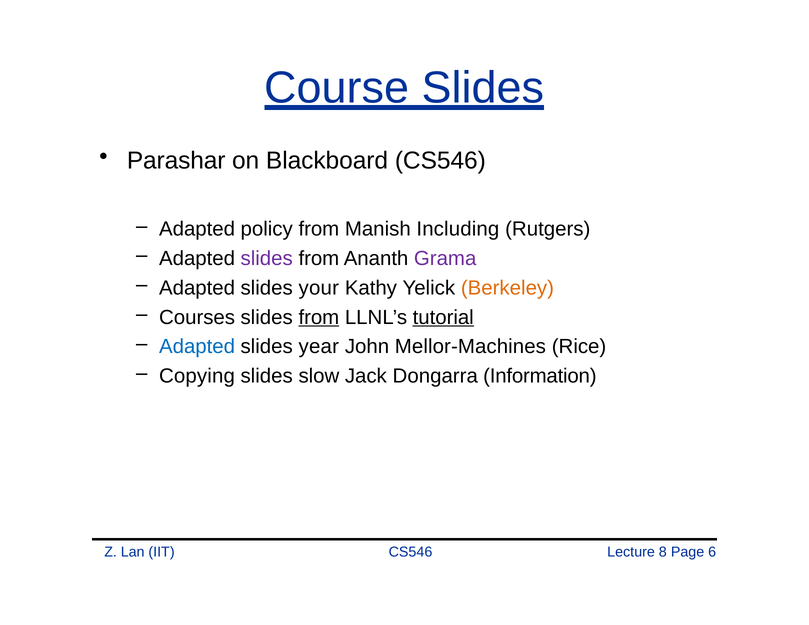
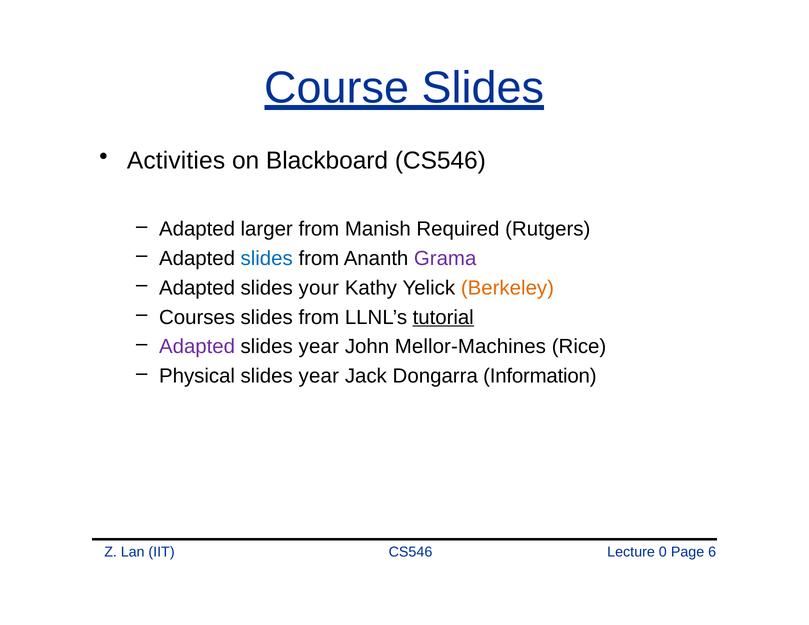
Parashar: Parashar -> Activities (176, 160)
policy: policy -> larger (267, 229)
Including: Including -> Required (458, 229)
slides colour: purple -> blue (267, 259)
from underline: present -> none (319, 317)
Adapted colour: blue -> purple (197, 347)
Copying: Copying -> Physical (197, 376)
slow: slow -> year (319, 376)
8: 8 -> 0 (663, 552)
